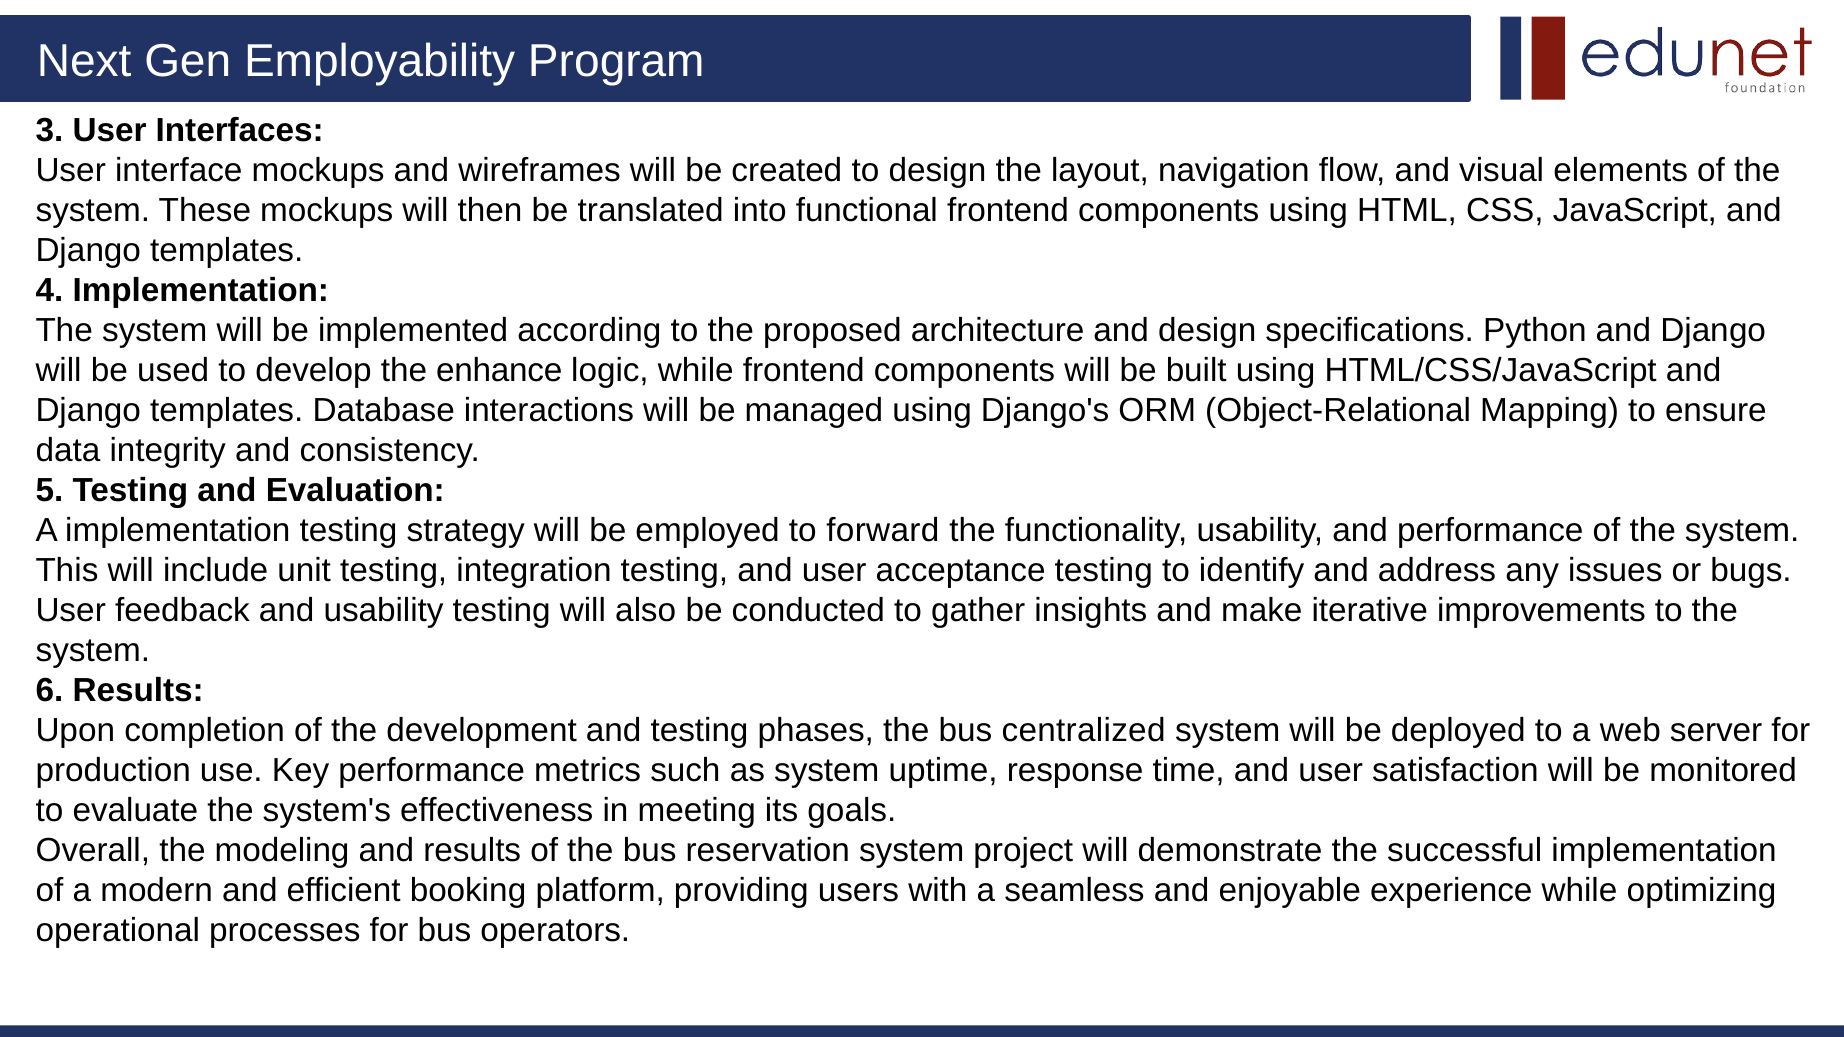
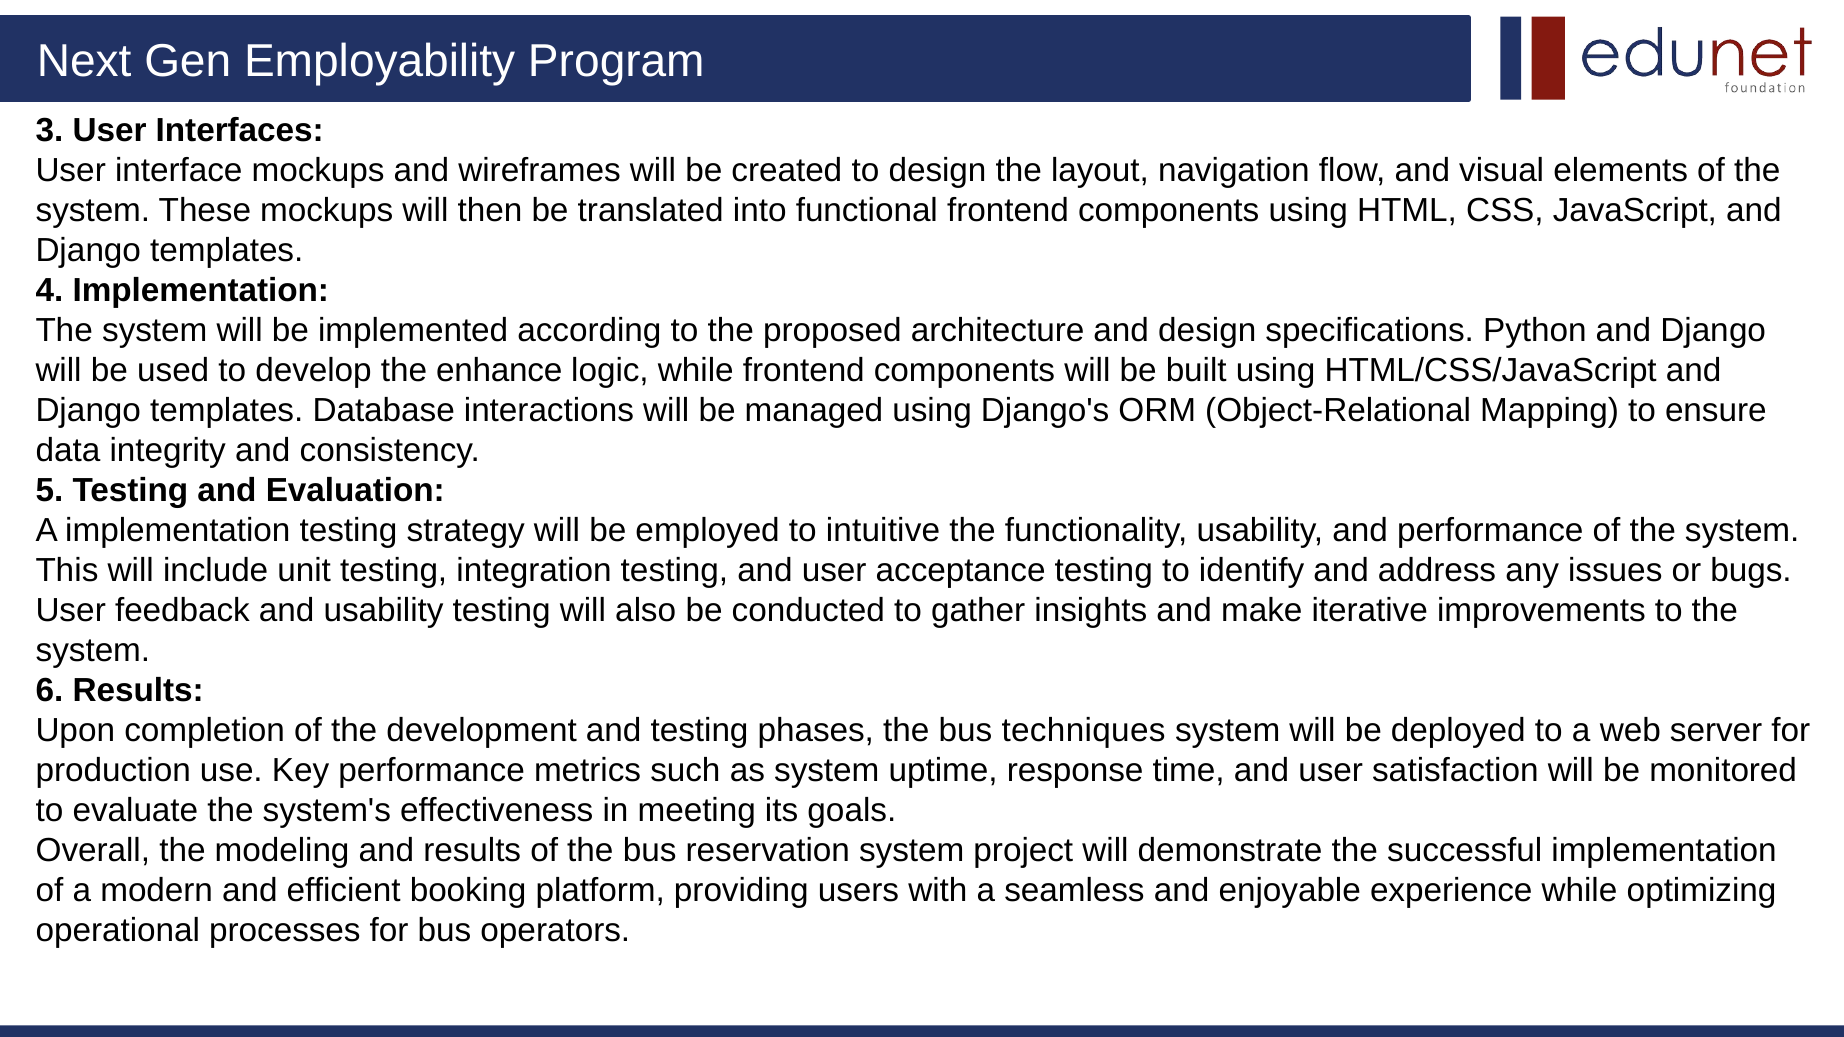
forward: forward -> intuitive (883, 531)
centralized: centralized -> techniques (1084, 731)
